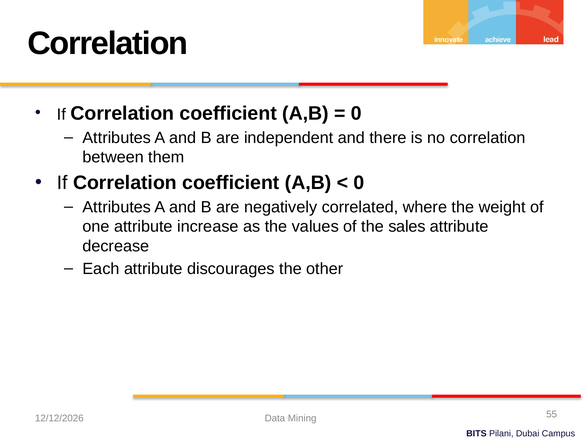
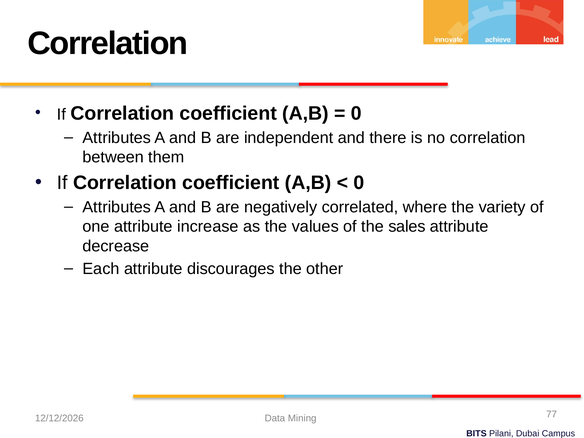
weight: weight -> variety (502, 207)
55: 55 -> 77 (552, 414)
